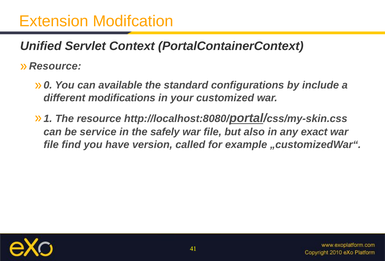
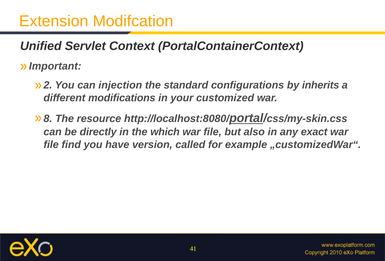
Resource: Resource -> Important (55, 66)
0: 0 -> 2 (48, 85)
available: available -> injection (120, 85)
include: include -> inherits (321, 85)
1: 1 -> 8 (48, 119)
service: service -> directly (98, 132)
safely: safely -> which (165, 132)
